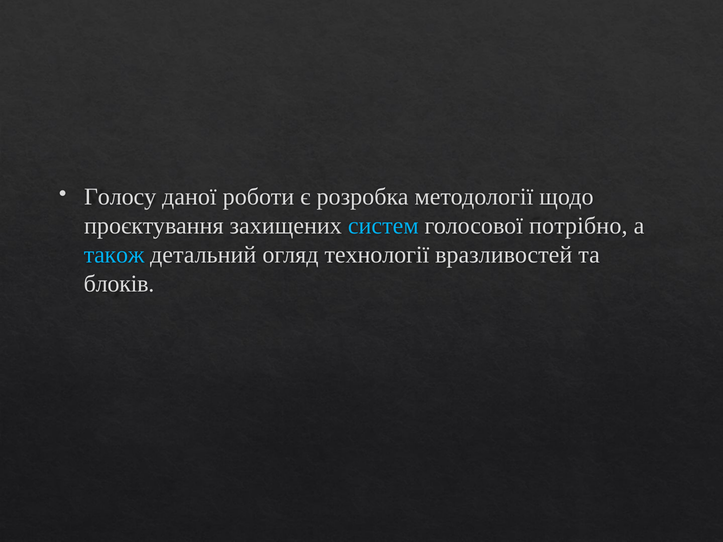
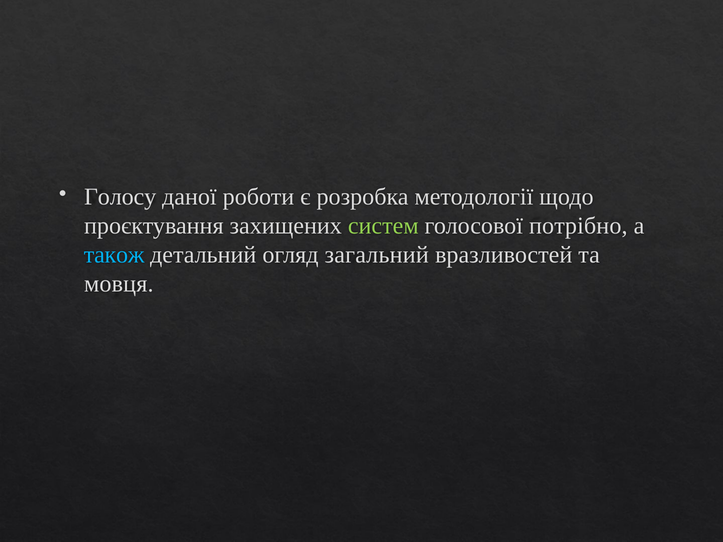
систем colour: light blue -> light green (383, 226)
технології: технології -> загальний (377, 255)
блоків: блоків -> мовця (119, 284)
